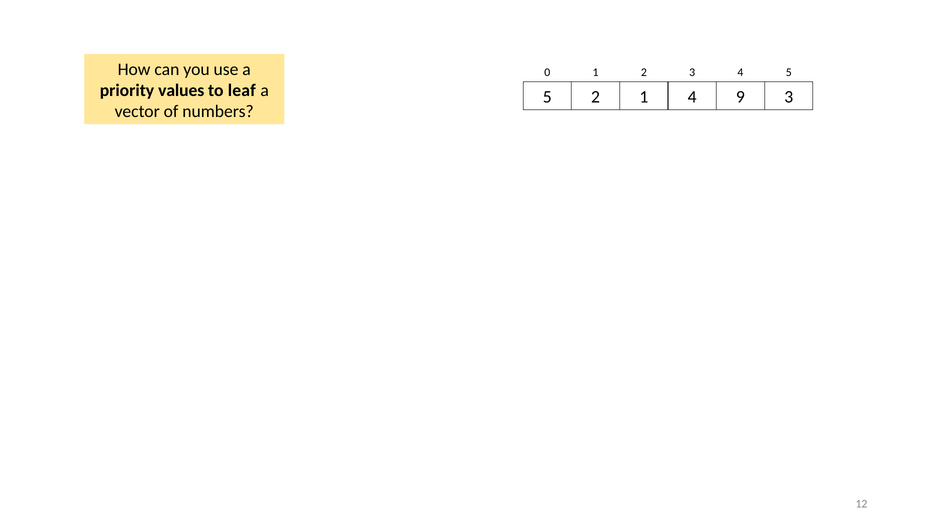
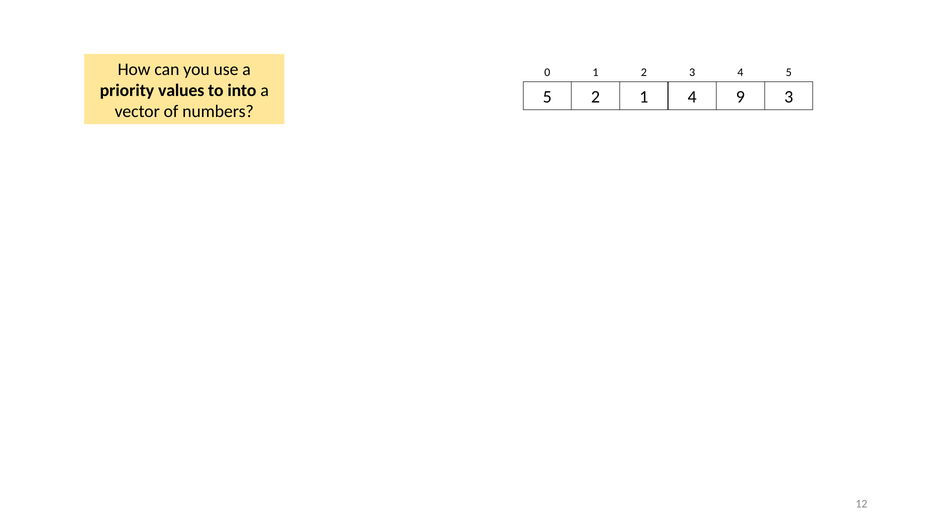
leaf: leaf -> into (242, 90)
